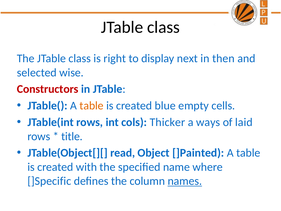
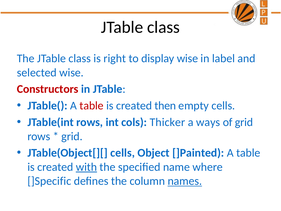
display next: next -> wise (187, 58)
then: then -> label (223, 58)
table colour: orange -> red (92, 106)
blue: blue -> then (165, 106)
of laid: laid -> grid (244, 122)
title: title -> grid (72, 136)
JTable(Object[][ read: read -> cells (123, 153)
with underline: none -> present (86, 167)
